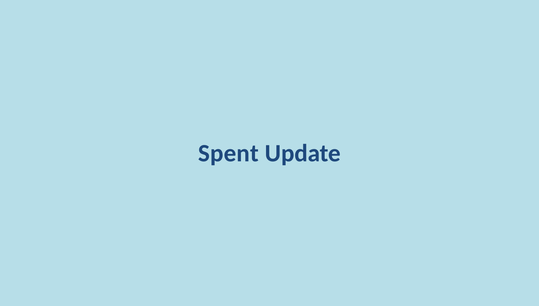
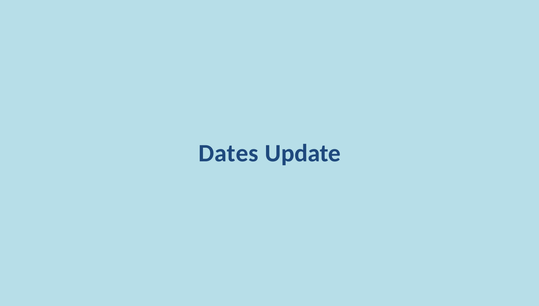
Spent: Spent -> Dates (228, 153)
